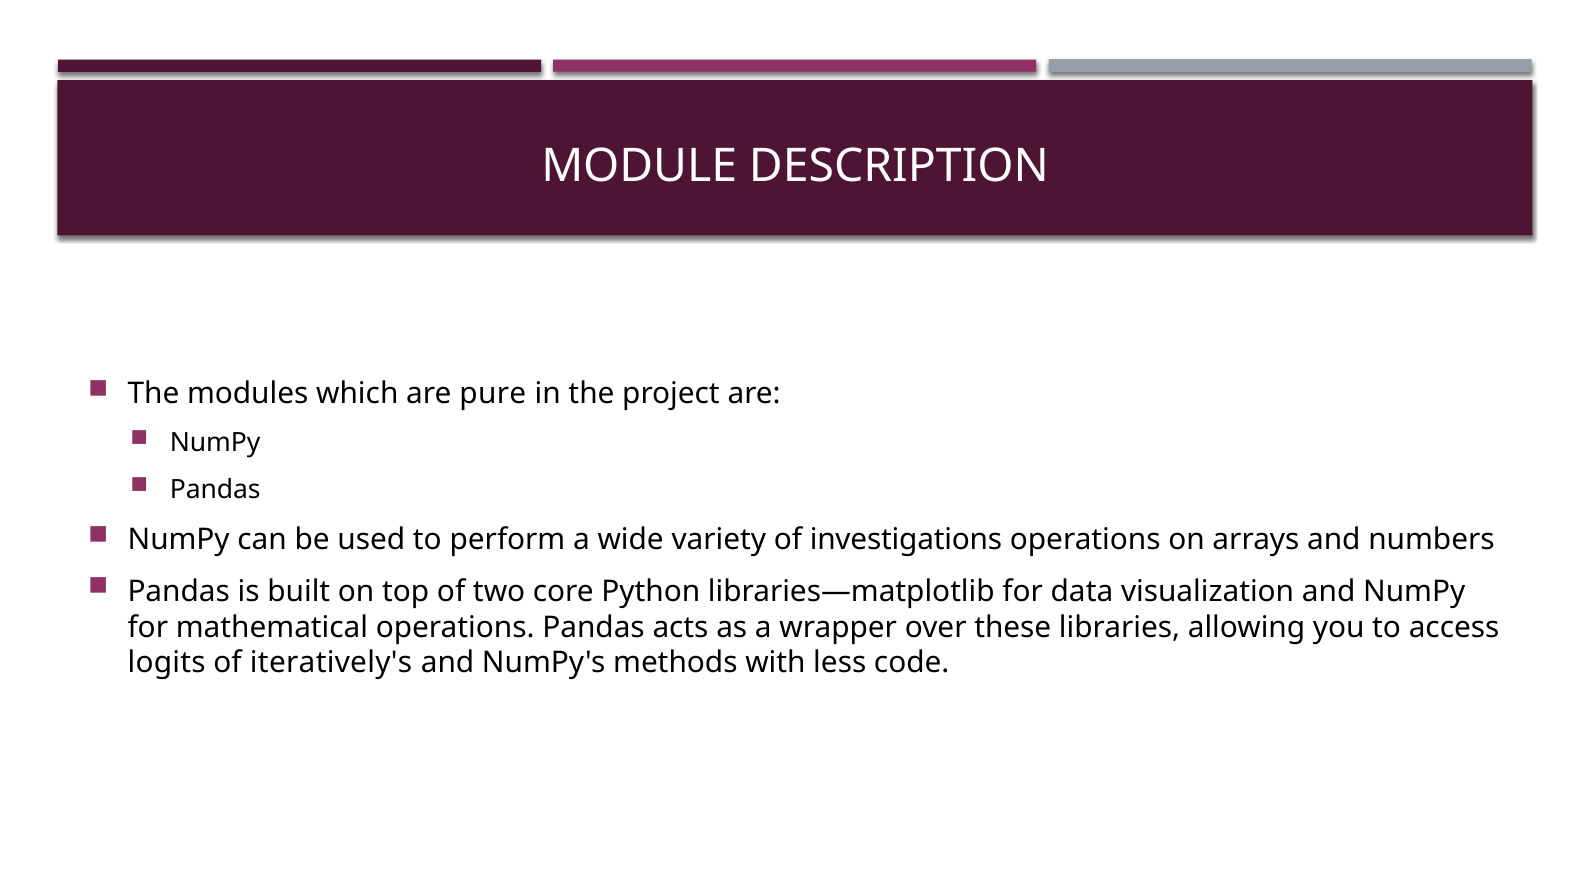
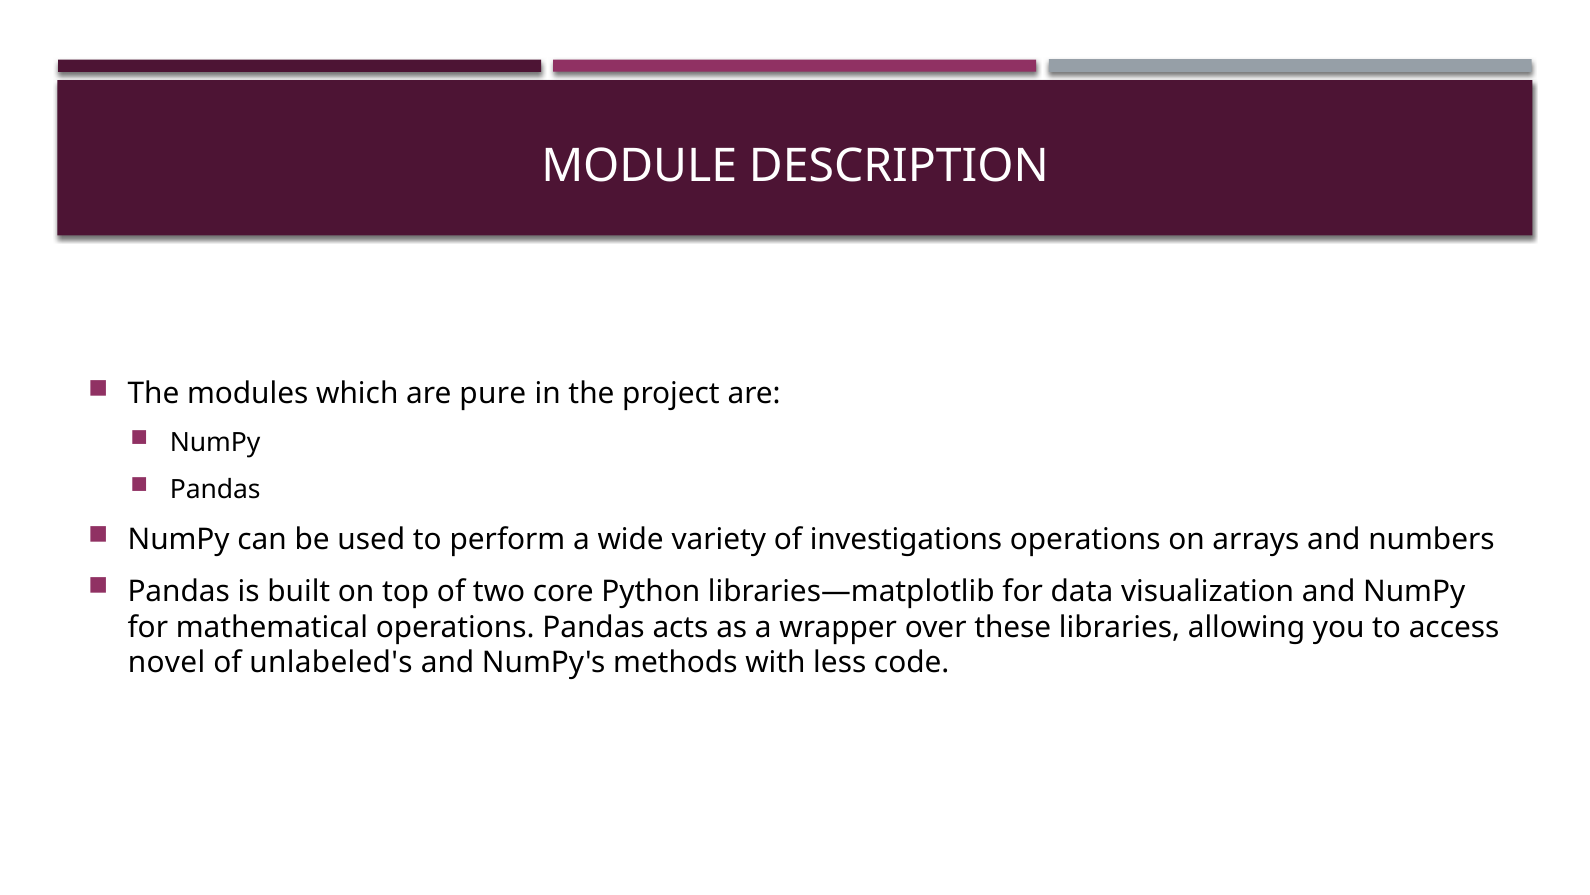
logits: logits -> novel (167, 663)
iteratively's: iteratively's -> unlabeled's (331, 663)
